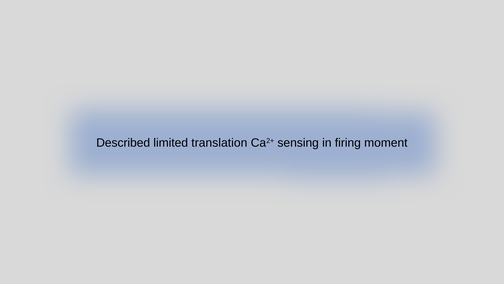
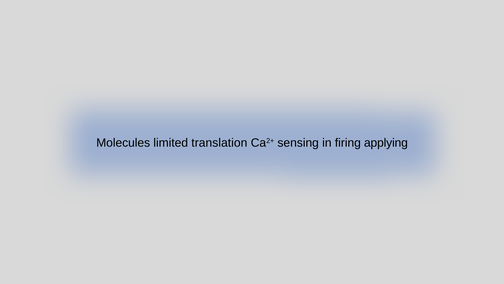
Described: Described -> Molecules (123, 142)
moment: moment -> applying (386, 142)
